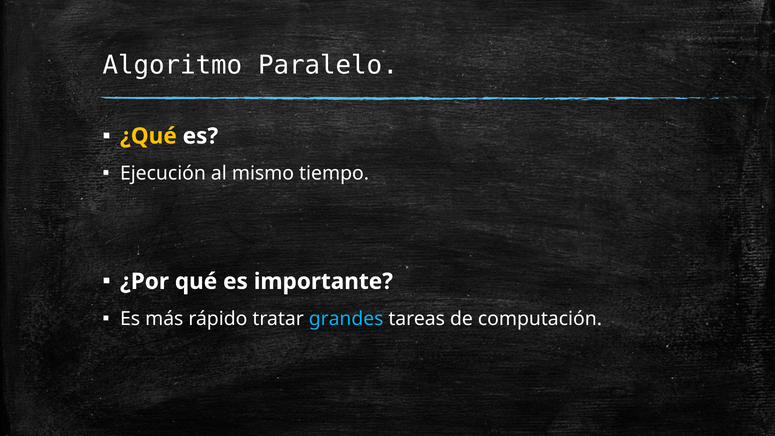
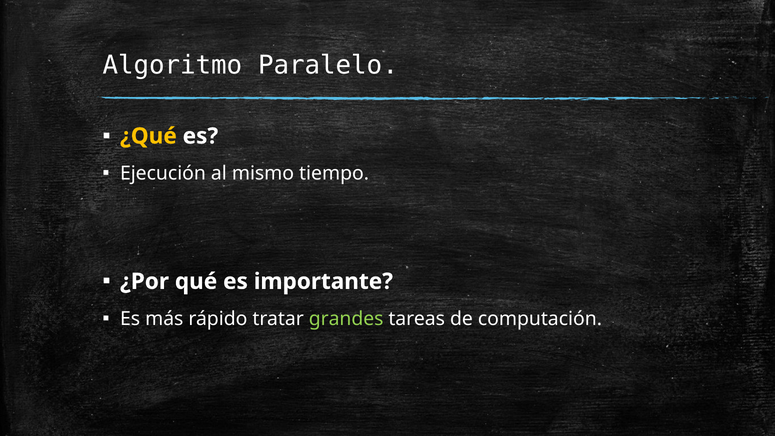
grandes colour: light blue -> light green (346, 319)
